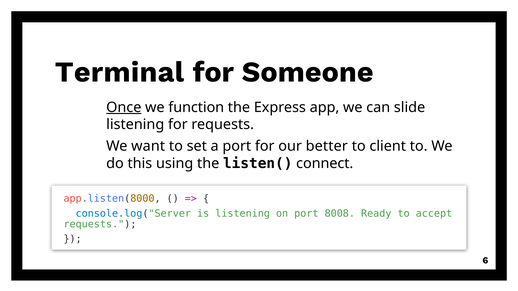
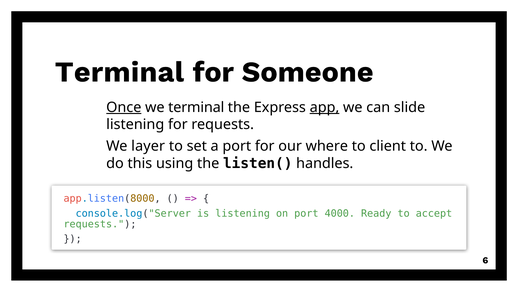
we function: function -> terminal (196, 107)
app underline: none -> present (325, 107)
want: want -> layer (148, 146)
better: better -> where (327, 146)
connect: connect -> handles (325, 164)
8008: 8008 -> 4000 (340, 214)
